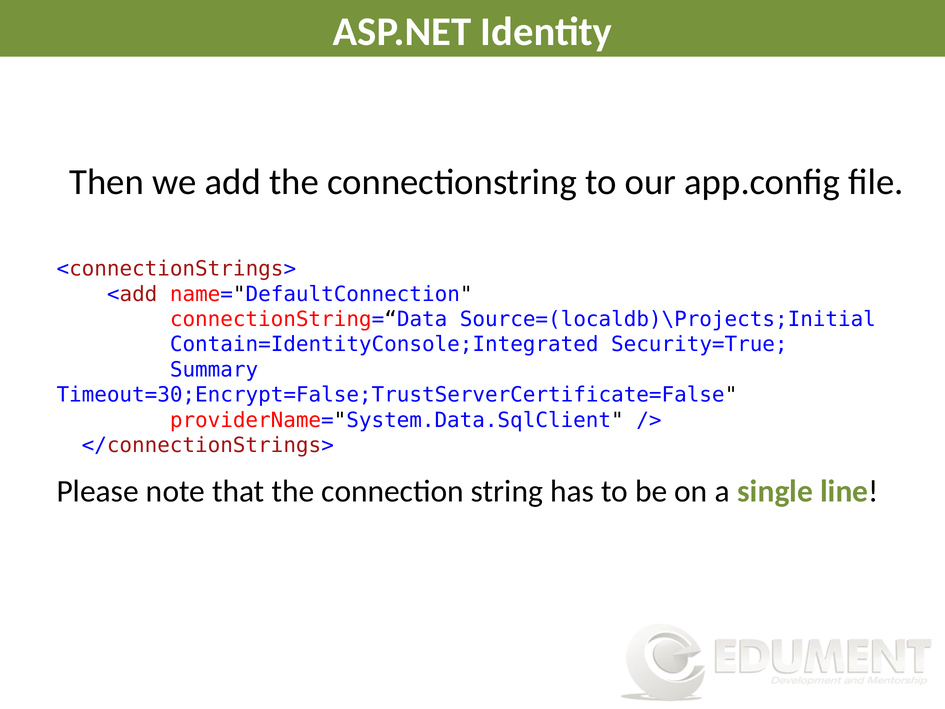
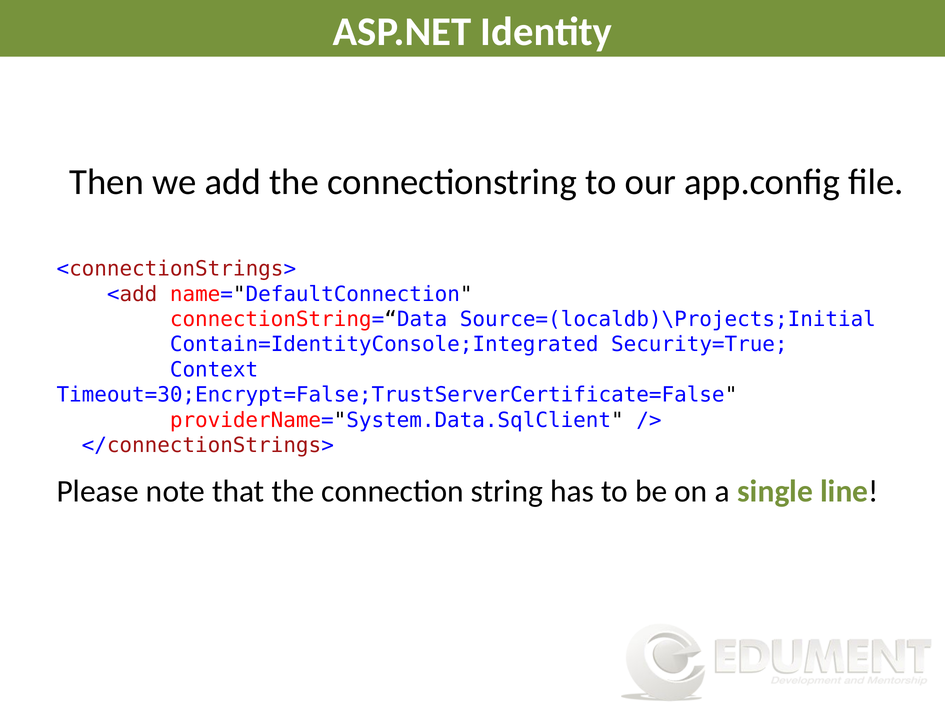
Summary: Summary -> Context (214, 370)
